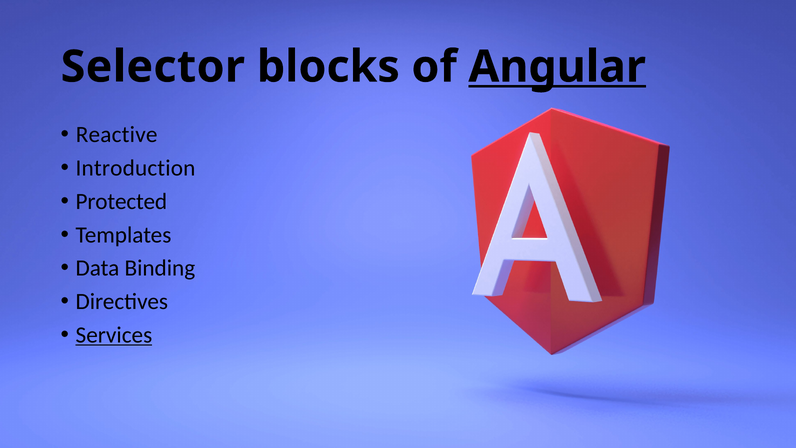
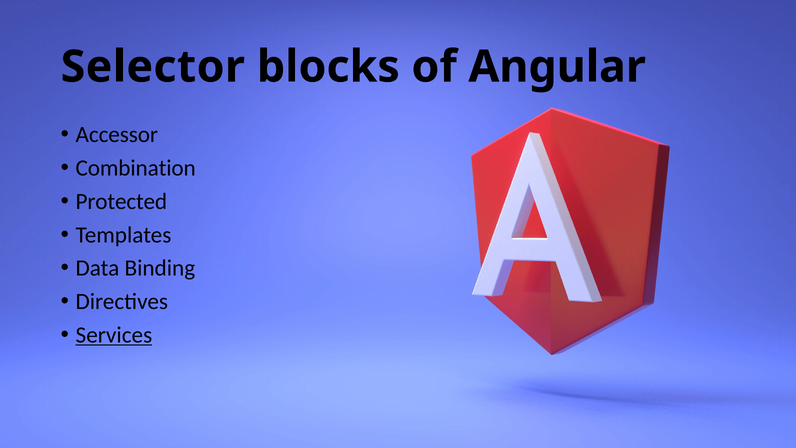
Angular underline: present -> none (557, 67)
Reactive: Reactive -> Accessor (117, 135)
Introduction: Introduction -> Combination (136, 168)
